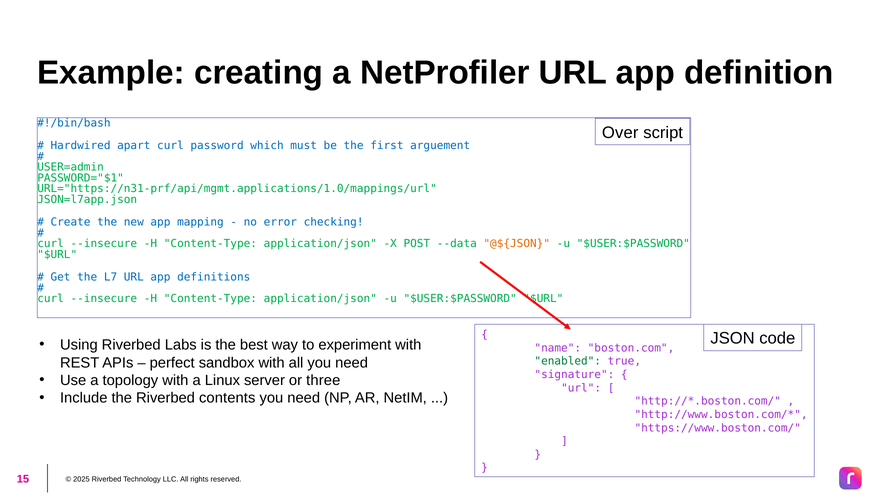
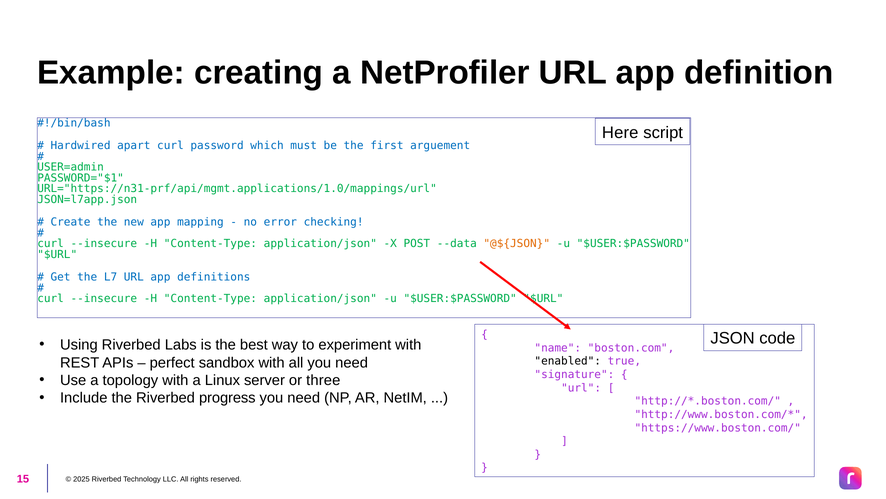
Over: Over -> Here (620, 133)
enabled colour: green -> black (568, 361)
contents: contents -> progress (227, 398)
